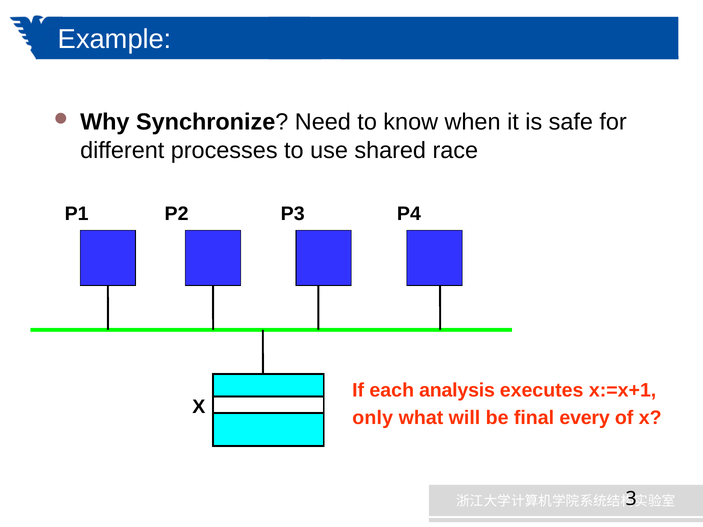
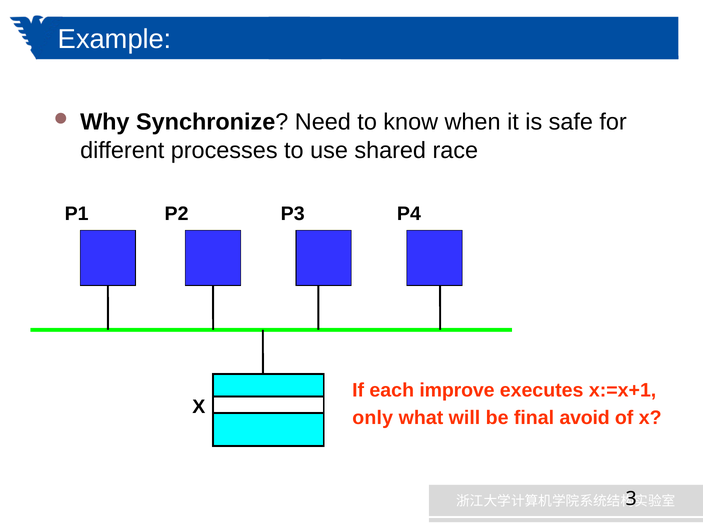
analysis: analysis -> improve (457, 390)
every: every -> avoid (585, 418)
